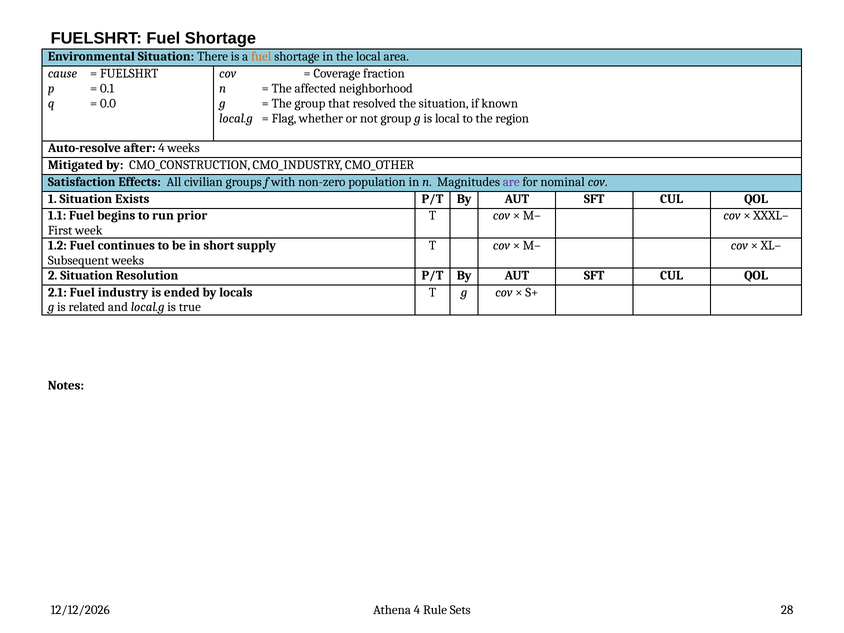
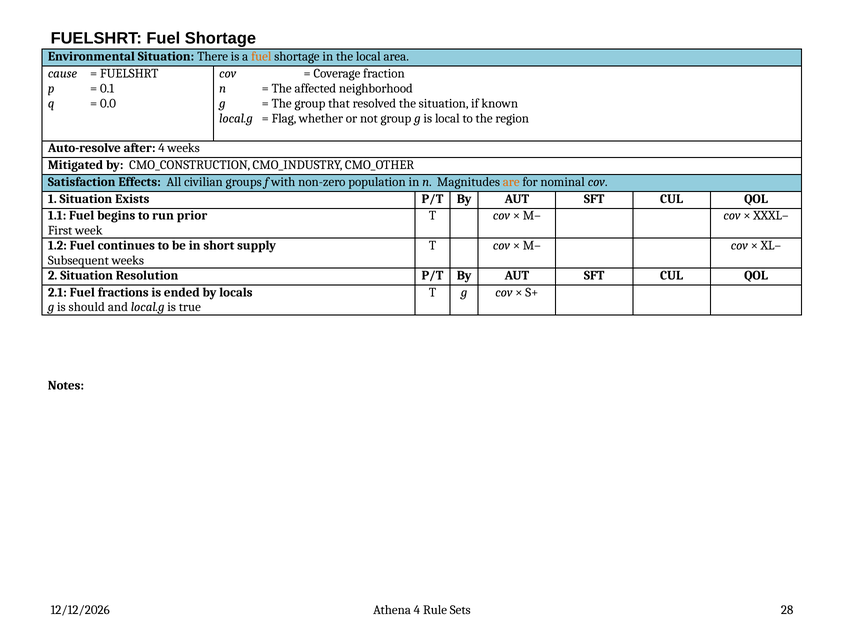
are colour: purple -> orange (511, 182)
industry: industry -> fractions (123, 292)
related: related -> should (87, 307)
